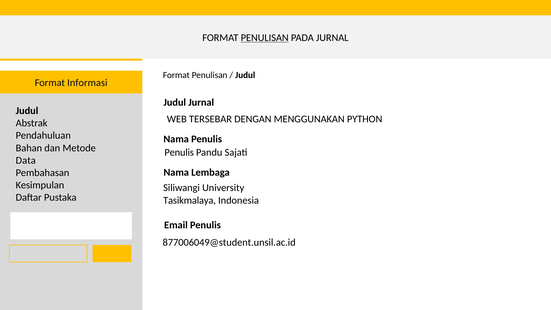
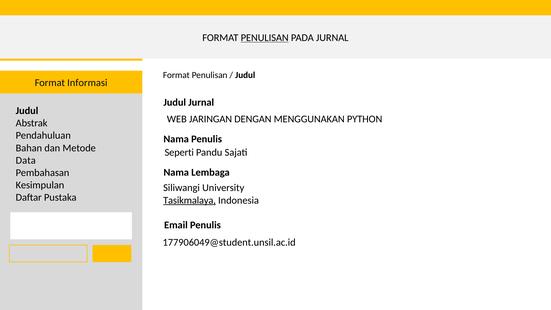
TERSEBAR: TERSEBAR -> JARINGAN (211, 119)
Penulis: Penulis -> Seperti (179, 152)
Tasikmalaya underline: none -> present (190, 200)
877006049@student.unsil.ac.id: 877006049@student.unsil.ac.id -> 177906049@student.unsil.ac.id (229, 242)
